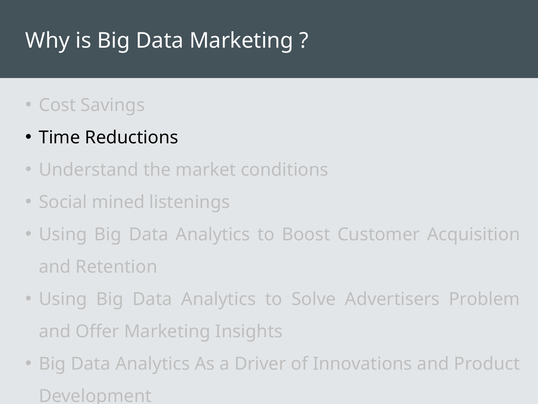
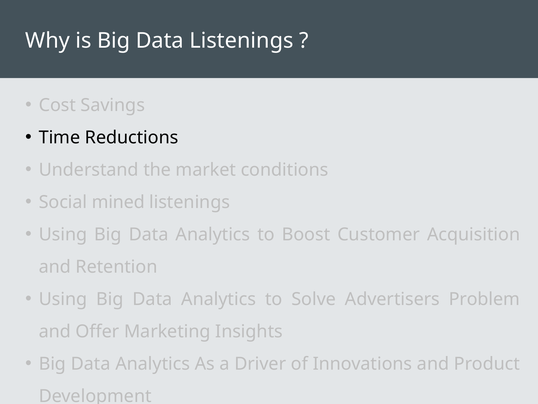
Data Marketing: Marketing -> Listenings (241, 41)
